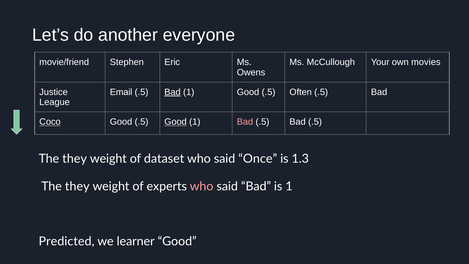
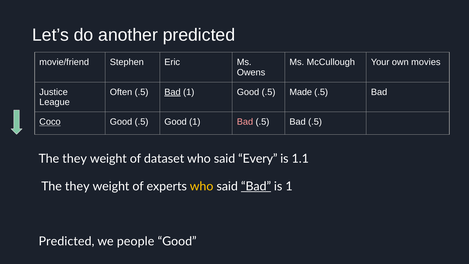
another everyone: everyone -> predicted (199, 35)
Email: Email -> Often (121, 92)
Often: Often -> Made (301, 92)
Good underline: present -> none (176, 122)
Once: Once -> Every (258, 159)
1.3: 1.3 -> 1.1 (300, 159)
who colour: pink -> yellow (202, 186)
Bad underline: none -> present (256, 186)
learner: learner -> people (136, 241)
